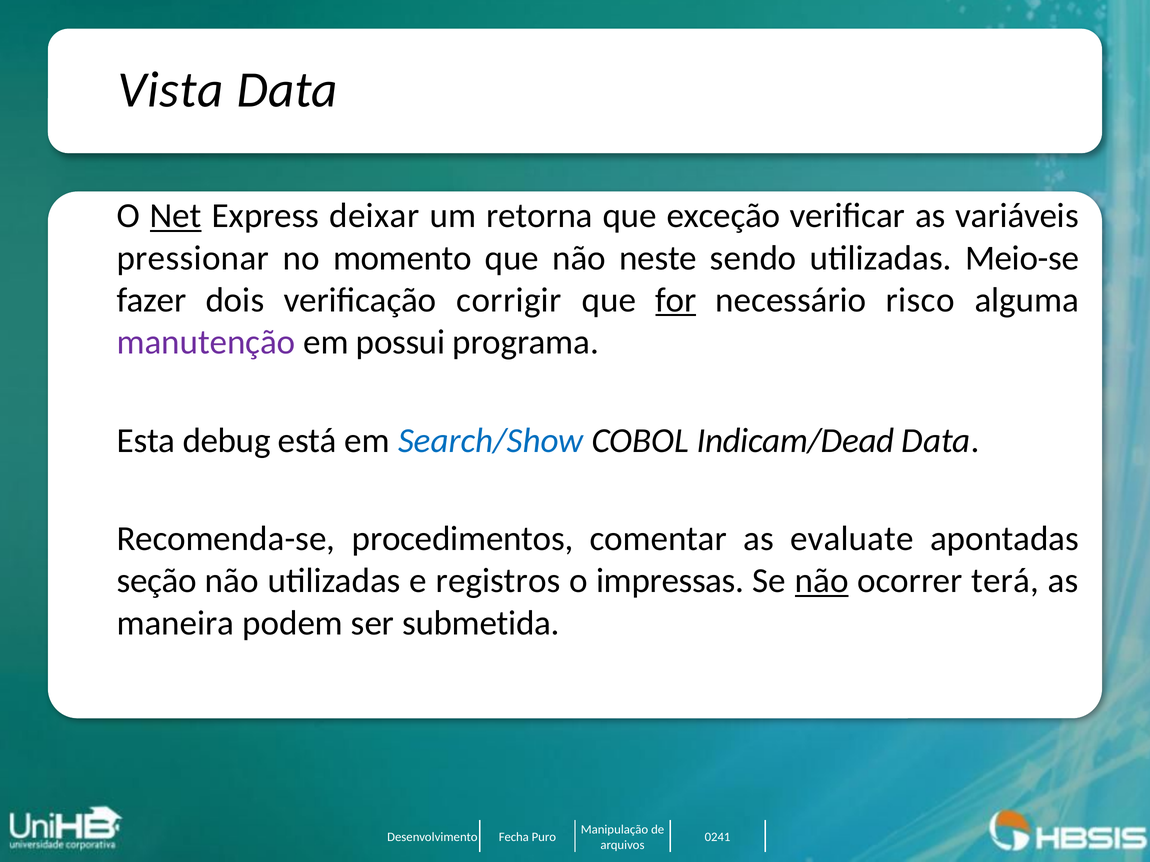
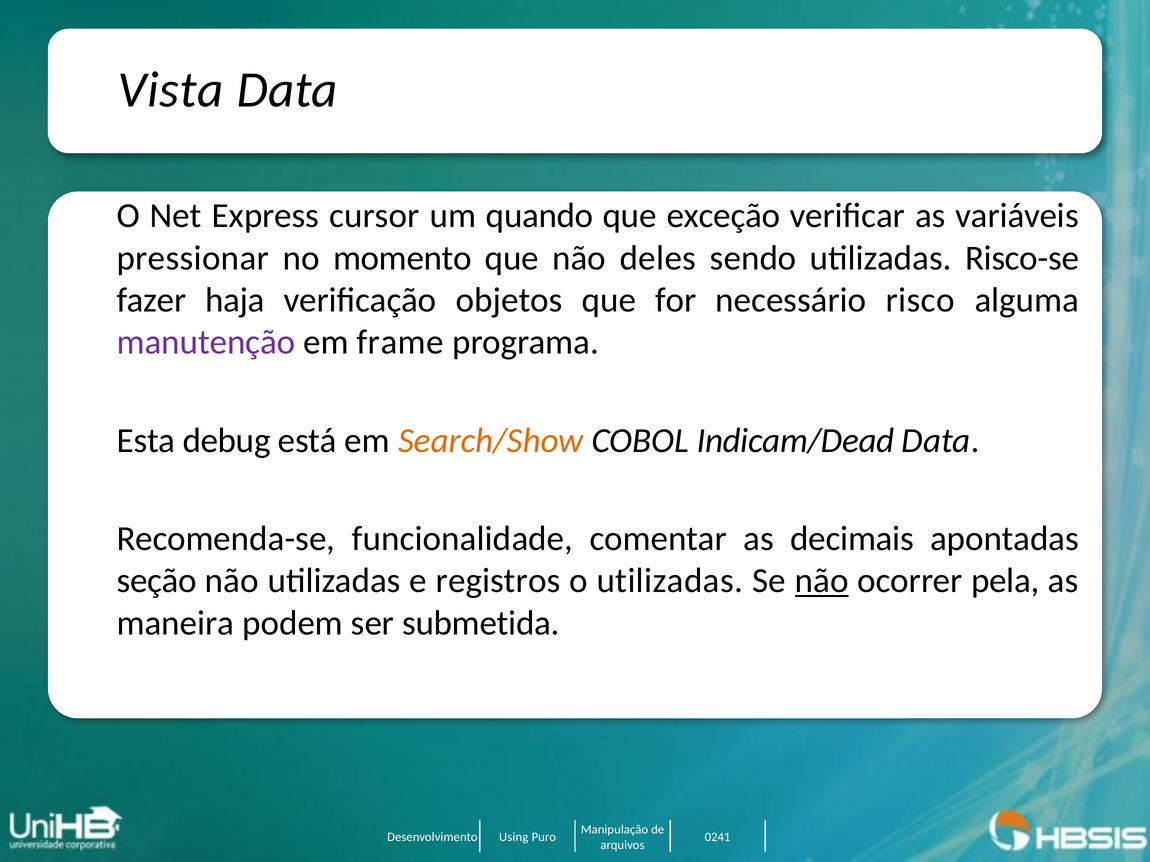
Net underline: present -> none (176, 216)
deixar: deixar -> cursor (374, 216)
retorna: retorna -> quando (540, 216)
neste: neste -> deles (658, 258)
Meio-se: Meio-se -> Risco-se (1022, 258)
dois: dois -> haja (235, 300)
corrigir: corrigir -> objetos (509, 300)
for underline: present -> none (676, 300)
possui: possui -> frame (400, 342)
Search/Show colour: blue -> orange (491, 441)
procedimentos: procedimentos -> funcionalidade (463, 539)
evaluate: evaluate -> decimais (852, 539)
o impressas: impressas -> utilizadas (670, 581)
terá: terá -> pela (1005, 581)
Fecha: Fecha -> Using (514, 837)
